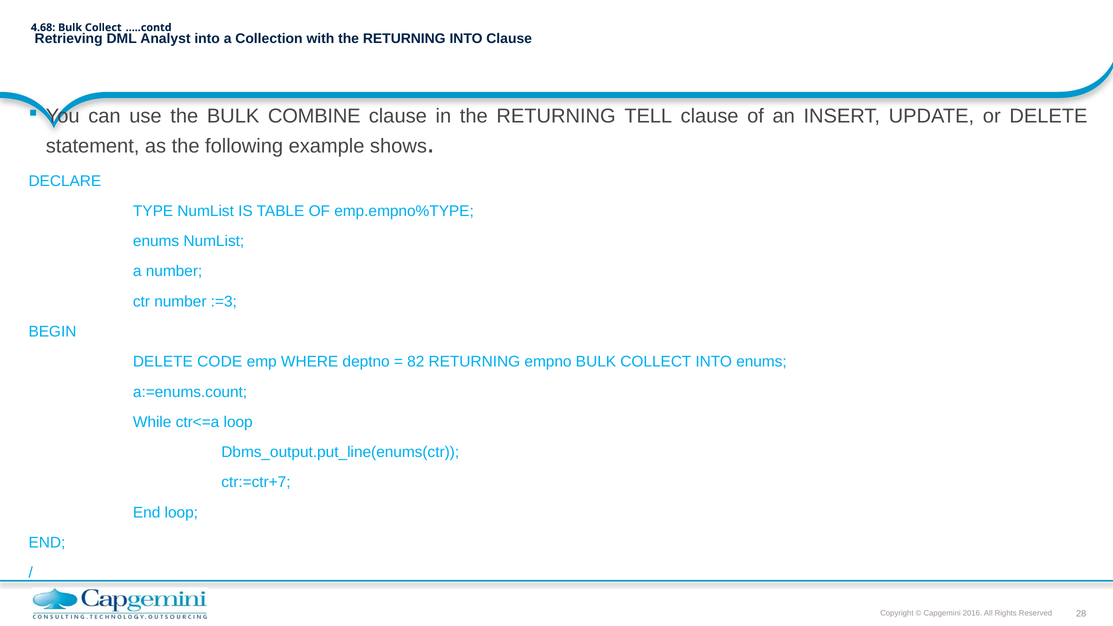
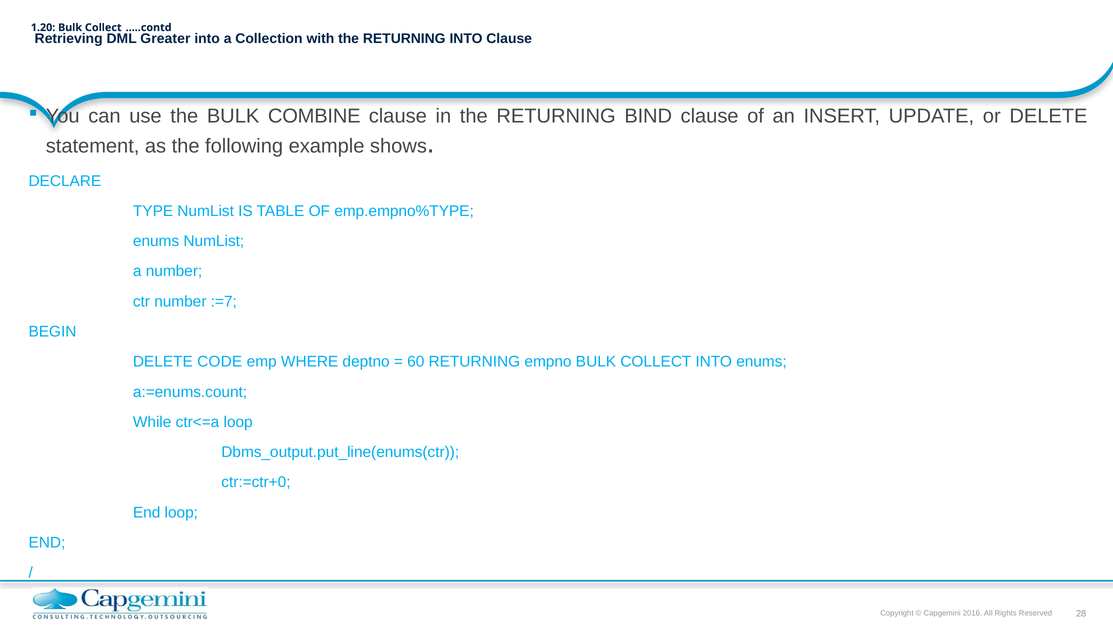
4.68: 4.68 -> 1.20 (43, 28)
Analyst: Analyst -> Greater (165, 39)
TELL: TELL -> BIND (648, 116)
:=3: :=3 -> :=7 (224, 302)
82: 82 -> 60 (416, 362)
ctr:=ctr+7: ctr:=ctr+7 -> ctr:=ctr+0 (256, 482)
